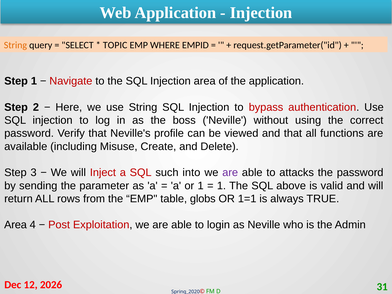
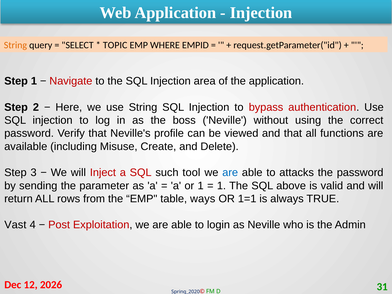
into: into -> tool (191, 173)
are colour: purple -> blue (230, 173)
globs: globs -> ways (203, 199)
Area: Area -> Vast (15, 225)
